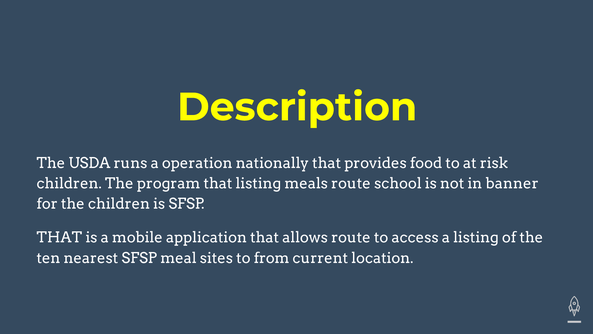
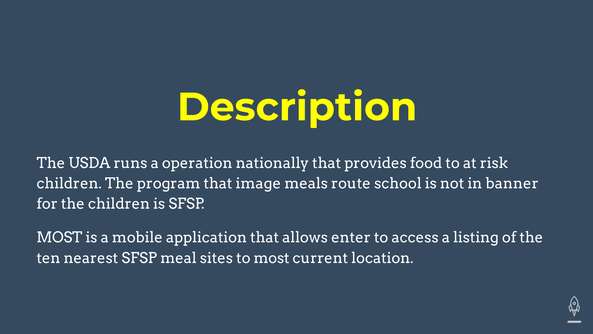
that listing: listing -> image (258, 183)
THAT: THAT -> MOST (59, 237)
allows route: route -> enter (351, 237)
to from: from -> most (272, 258)
